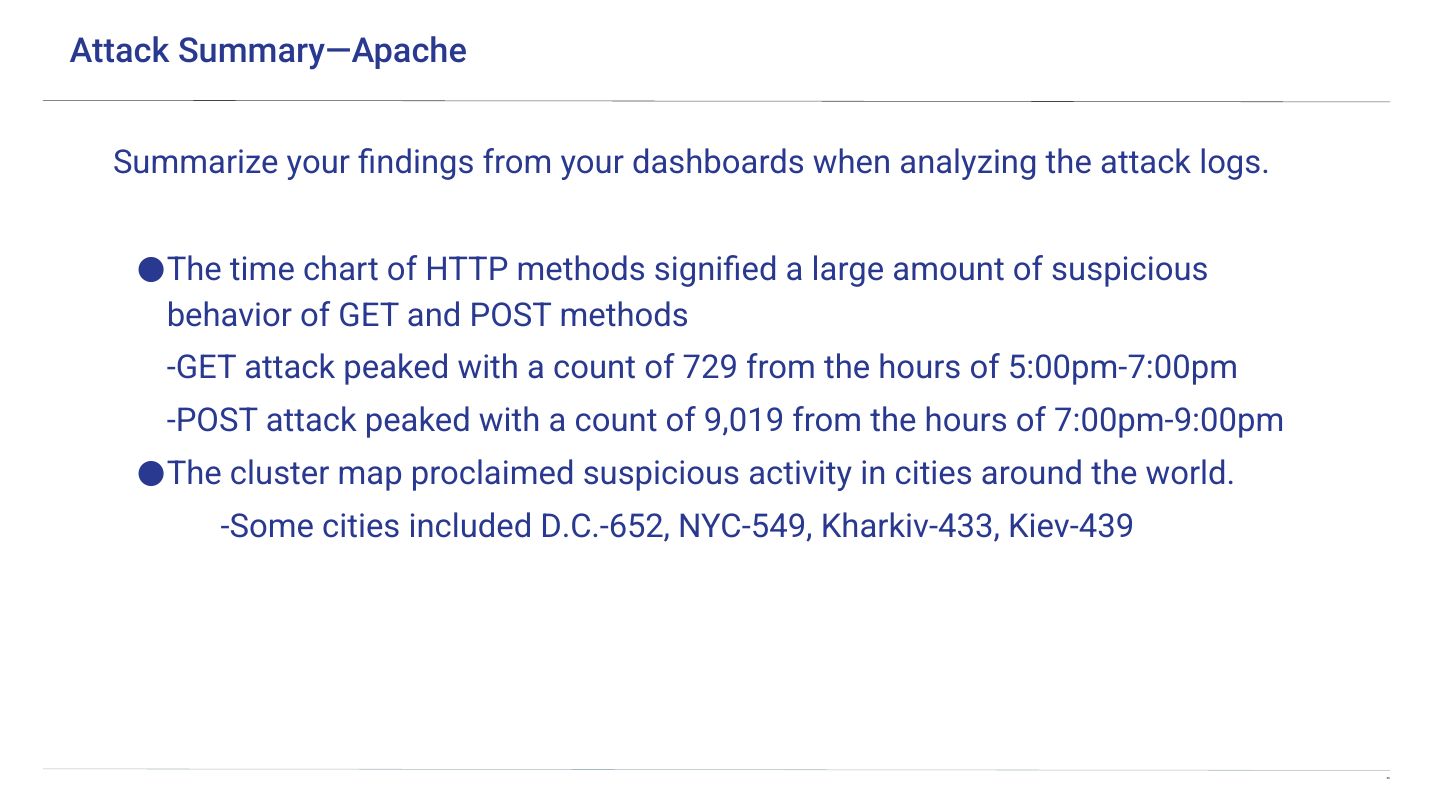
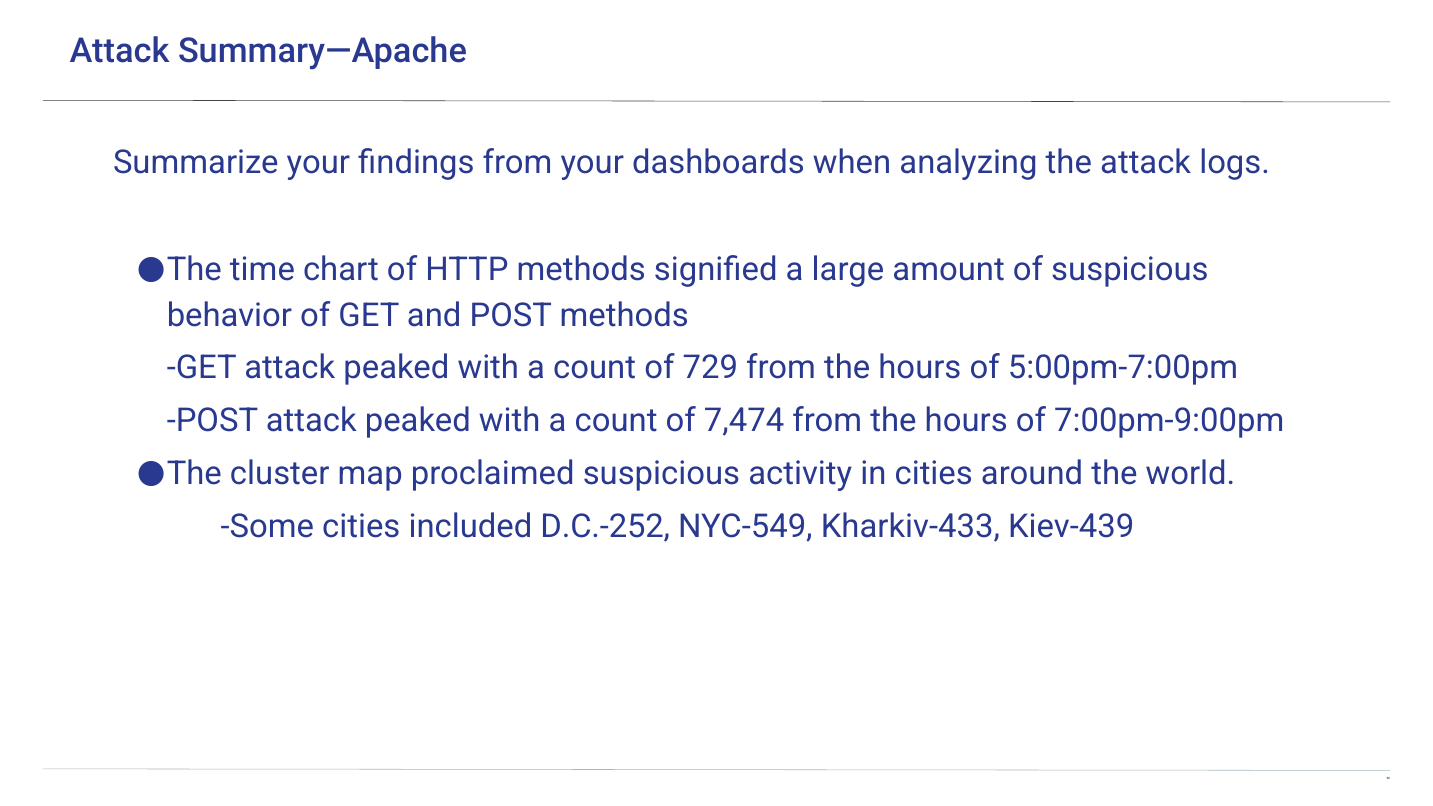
9,019: 9,019 -> 7,474 (744, 421)
D.C.-652: D.C.-652 -> D.C.-252 (605, 527)
